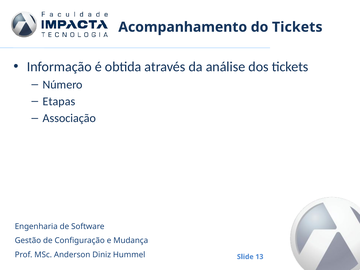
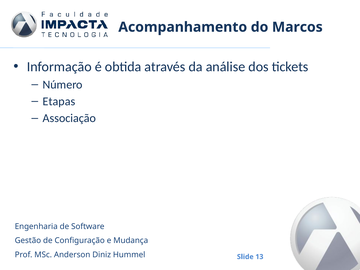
do Tickets: Tickets -> Marcos (297, 27)
